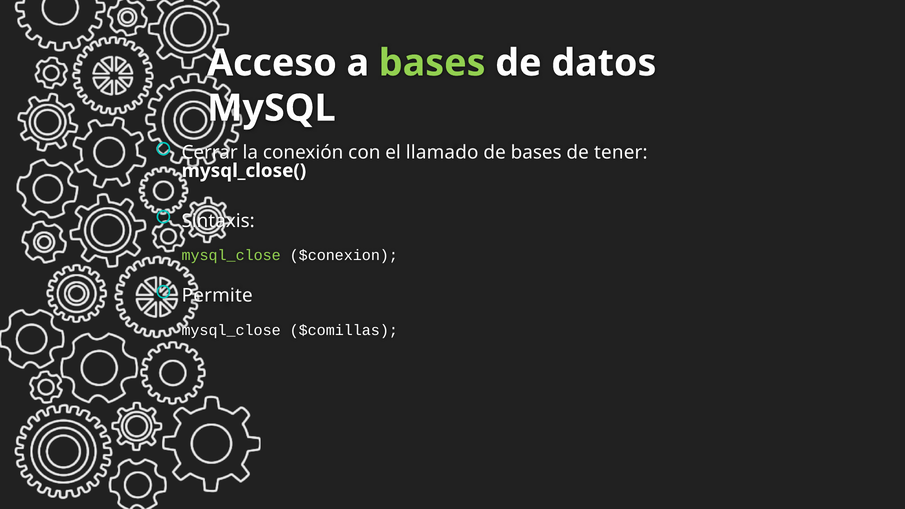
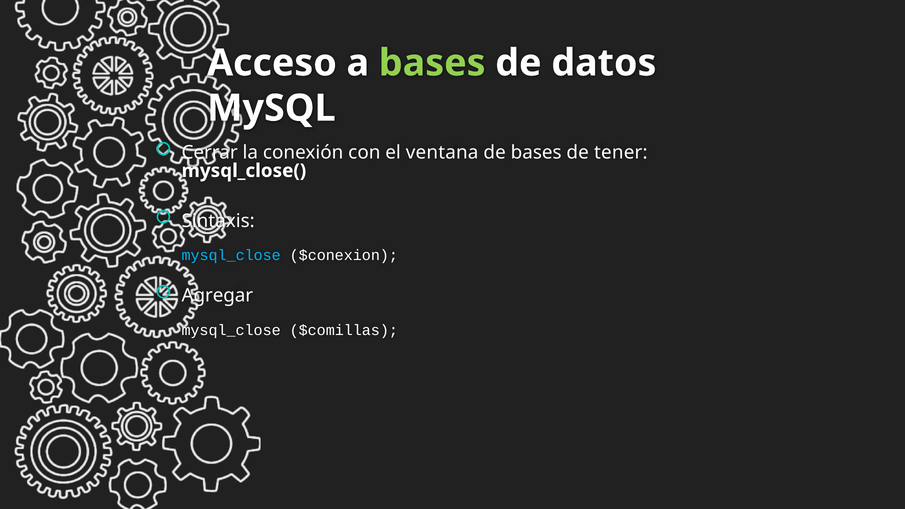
llamado: llamado -> ventana (442, 153)
mysql_close colour: light green -> light blue (231, 256)
Permite: Permite -> Agregar (217, 296)
